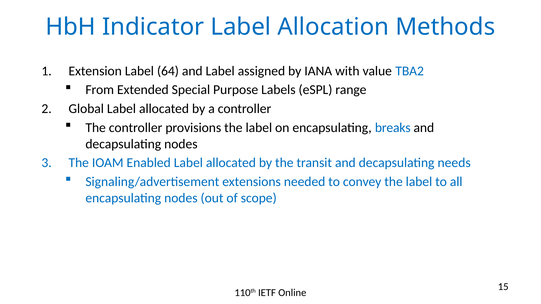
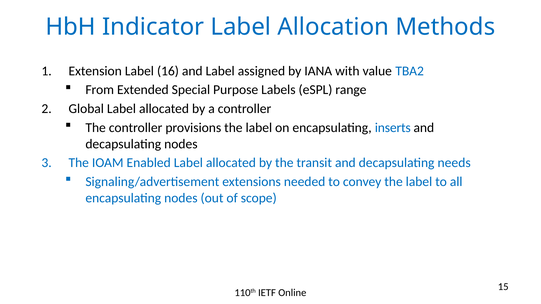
64: 64 -> 16 (168, 71)
breaks: breaks -> inserts (393, 128)
